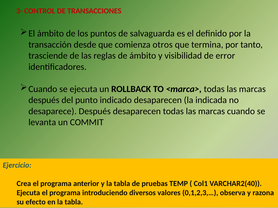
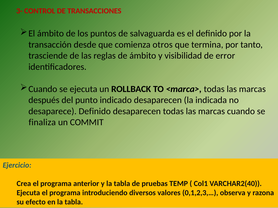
desaparece Después: Después -> Definido (95, 111)
levanta: levanta -> finaliza (42, 123)
